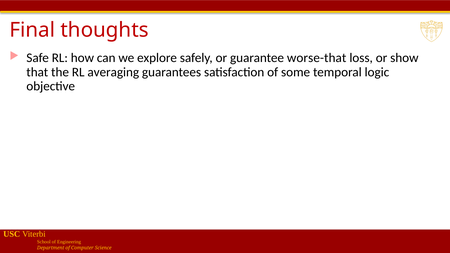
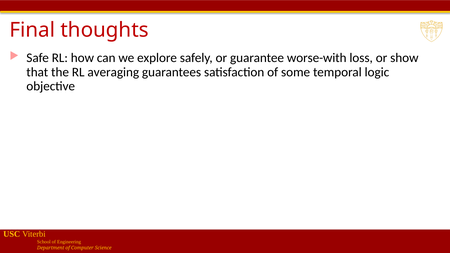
worse-that: worse-that -> worse-with (317, 58)
